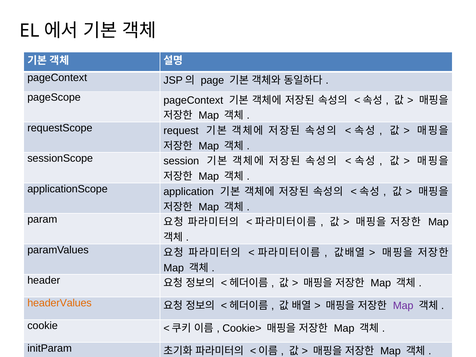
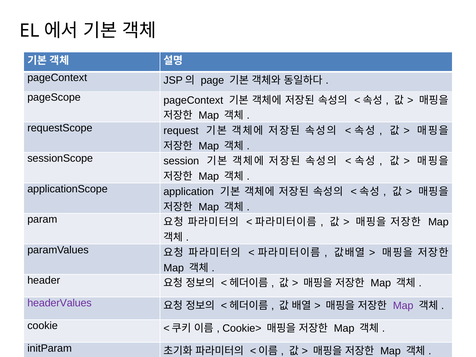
headerValues colour: orange -> purple (60, 303)
